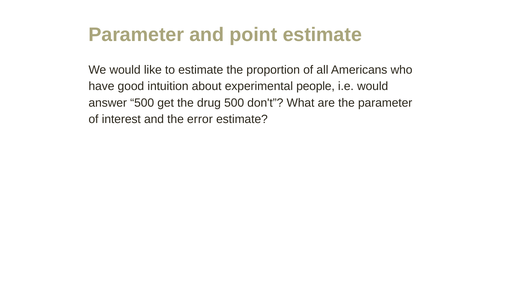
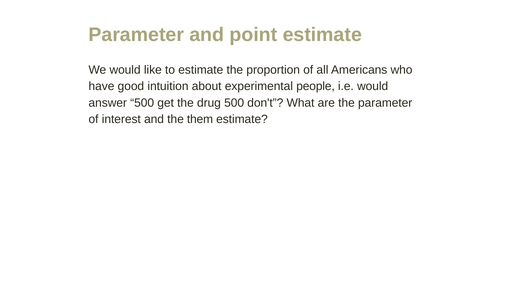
error: error -> them (200, 119)
